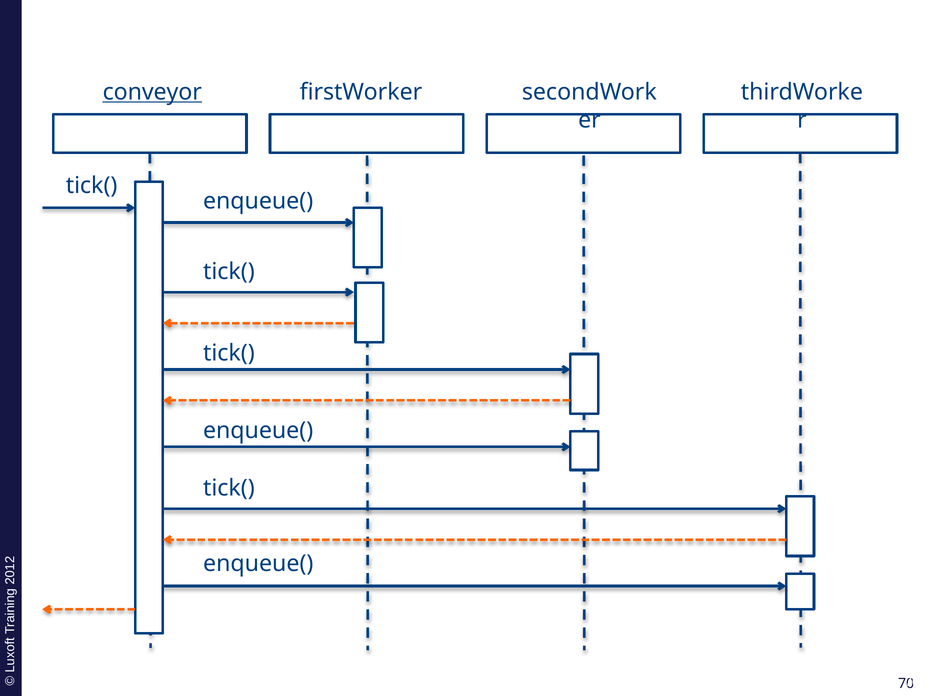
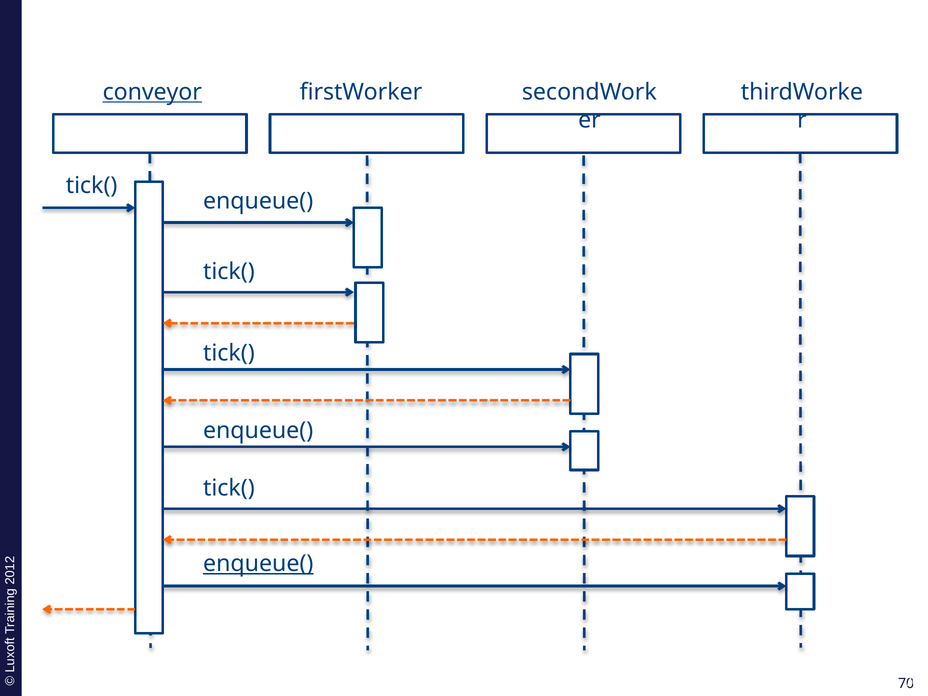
enqueue( underline: none -> present (258, 564)
